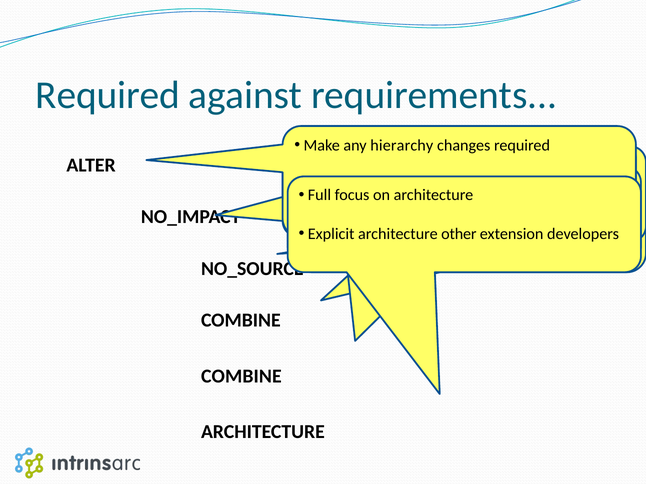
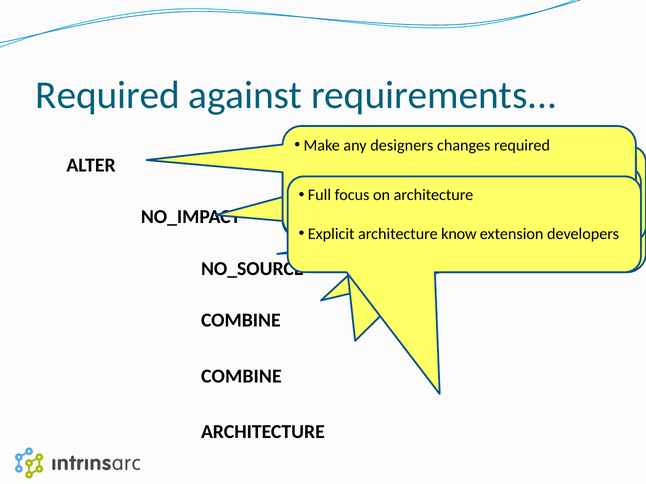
hierarchy: hierarchy -> designers (402, 146)
other: other -> know (459, 234)
